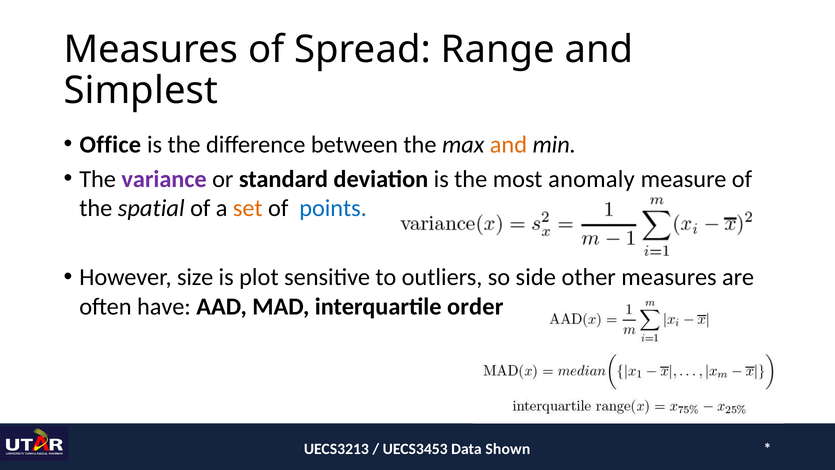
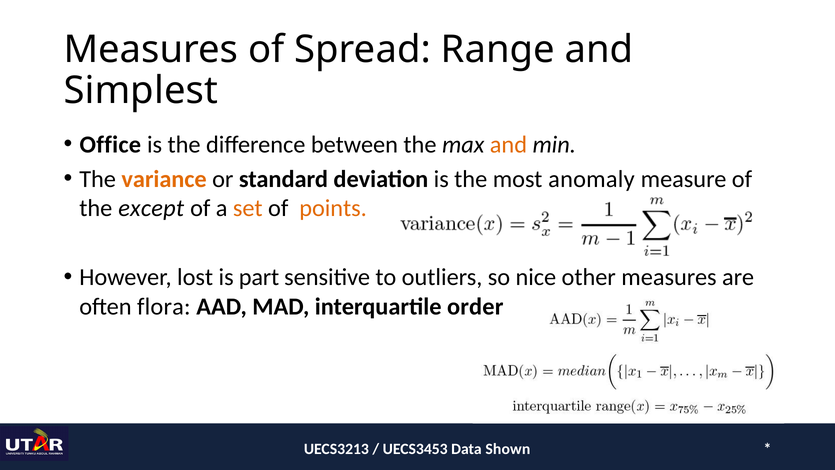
variance colour: purple -> orange (164, 179)
spatial: spatial -> except (151, 208)
points colour: blue -> orange (333, 208)
size: size -> lost (195, 277)
plot: plot -> part (259, 277)
side: side -> nice (536, 277)
have: have -> flora (164, 306)
